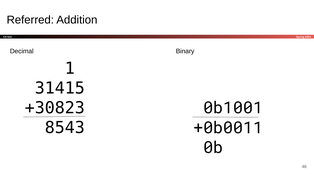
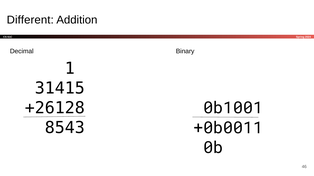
Referred: Referred -> Different (30, 20)
+30823: +30823 -> +26128 (55, 108)
